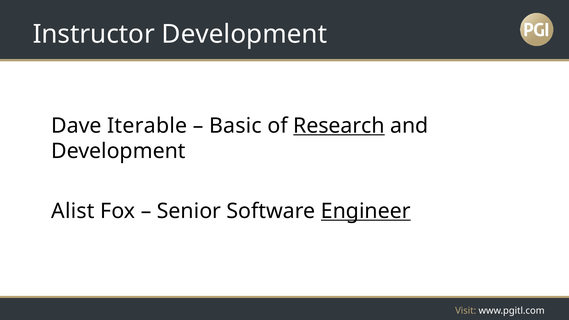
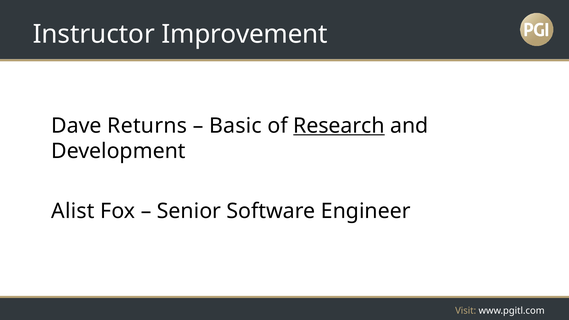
Instructor Development: Development -> Improvement (245, 34)
Iterable: Iterable -> Returns (147, 126)
Engineer underline: present -> none (366, 211)
